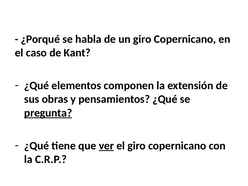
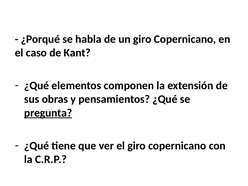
ver underline: present -> none (106, 146)
